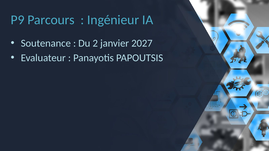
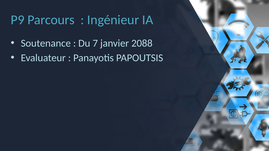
Du 2: 2 -> 7 (95, 43)
2027: 2027 -> 2088 (142, 43)
